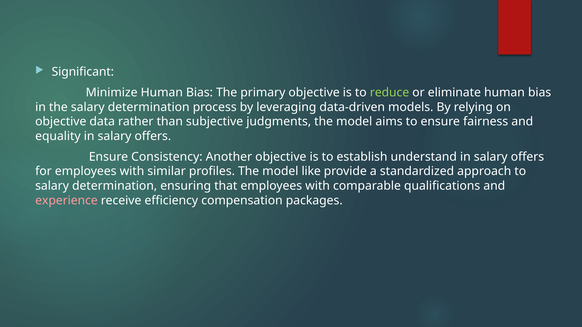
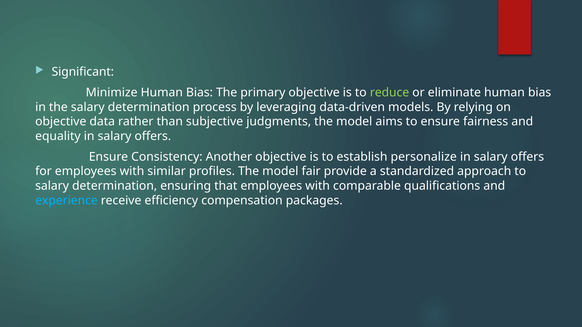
understand: understand -> personalize (424, 157)
like: like -> fair (311, 171)
experience colour: pink -> light blue (66, 201)
